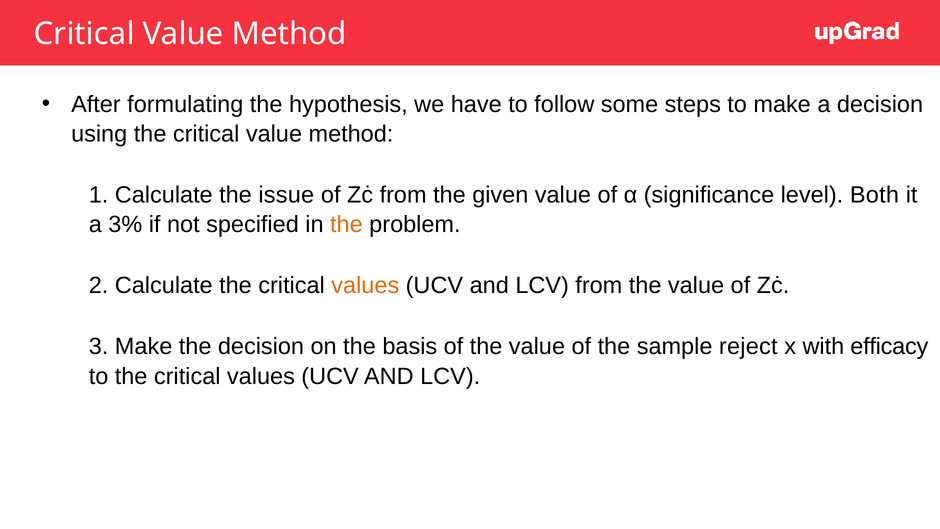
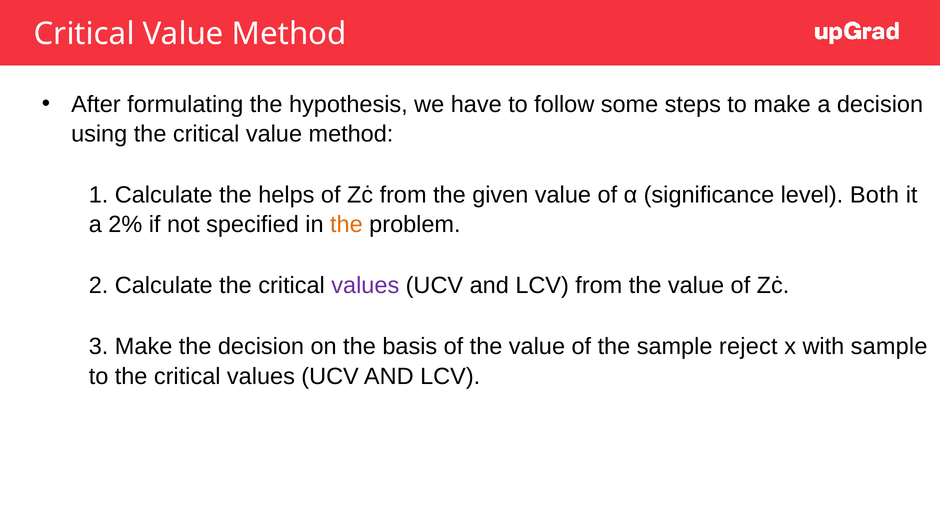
issue: issue -> helps (286, 195)
3%: 3% -> 2% (125, 225)
values colour: orange -> purple (365, 286)
with efficacy: efficacy -> sample (889, 347)
